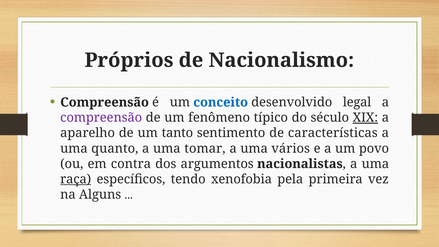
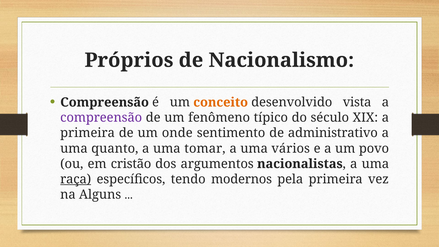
conceito colour: blue -> orange (221, 102)
legal: legal -> vista (357, 102)
XIX underline: present -> none (365, 118)
aparelho: aparelho -> primeira (88, 133)
tanto: tanto -> onde (177, 133)
características: características -> administrativo (333, 133)
contra: contra -> cristão (131, 164)
xenofobia: xenofobia -> modernos (242, 179)
